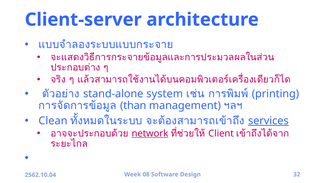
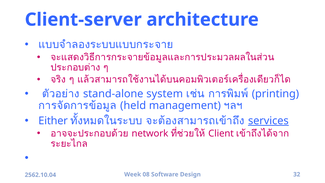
than: than -> held (133, 105)
Clean: Clean -> Either (53, 121)
network underline: present -> none (150, 133)
